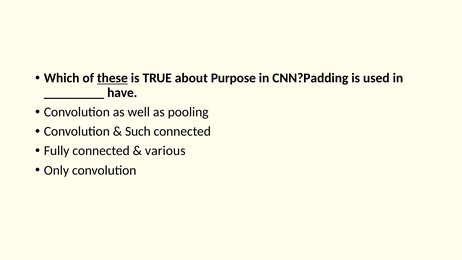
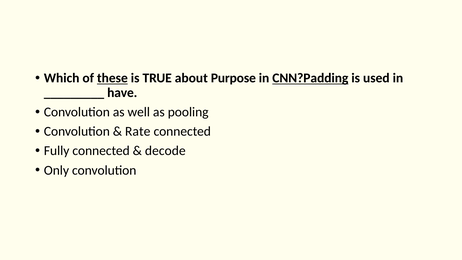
CNN?Padding underline: none -> present (310, 78)
Such: Such -> Rate (138, 131)
various: various -> decode (165, 151)
